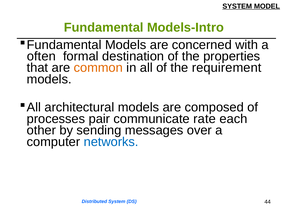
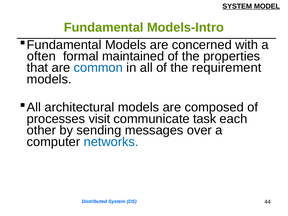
destination: destination -> maintained (133, 56)
common colour: orange -> blue (98, 68)
pair: pair -> visit (99, 119)
rate: rate -> task (205, 119)
